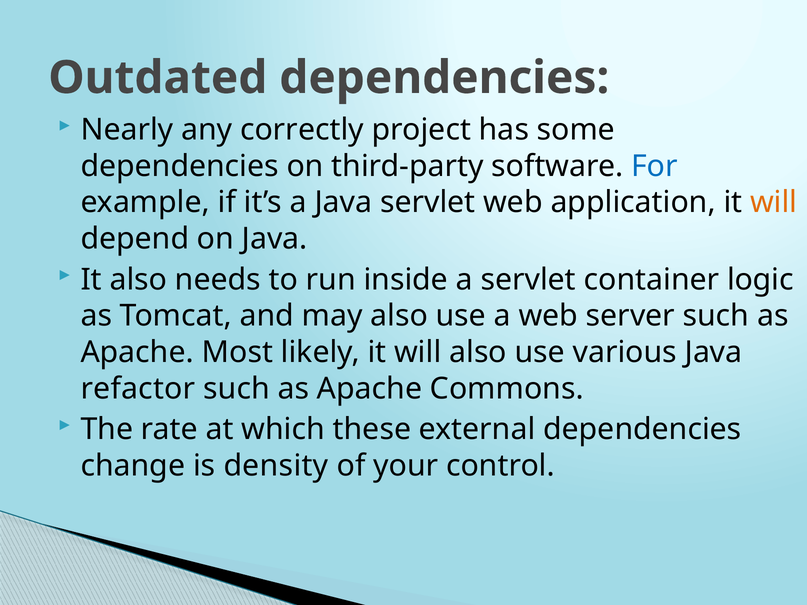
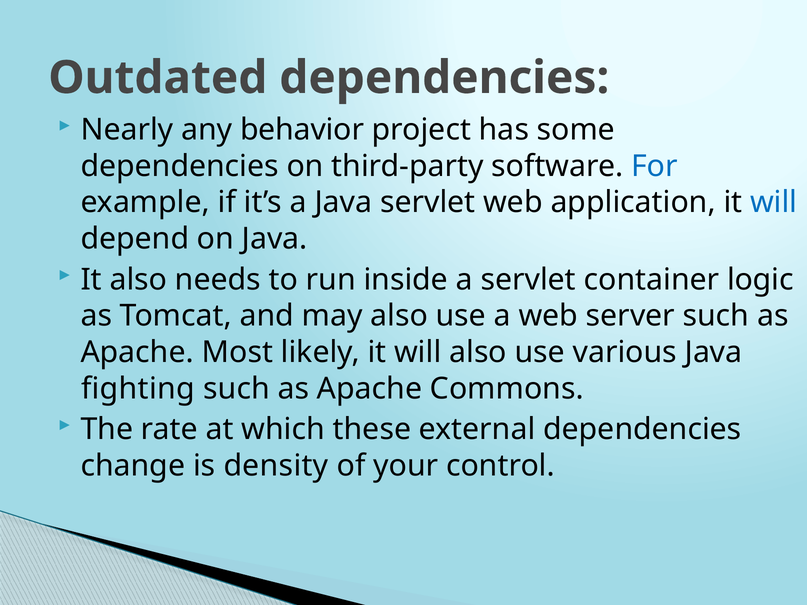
correctly: correctly -> behavior (302, 130)
will colour: orange -> blue (774, 203)
refactor: refactor -> fighting (138, 389)
